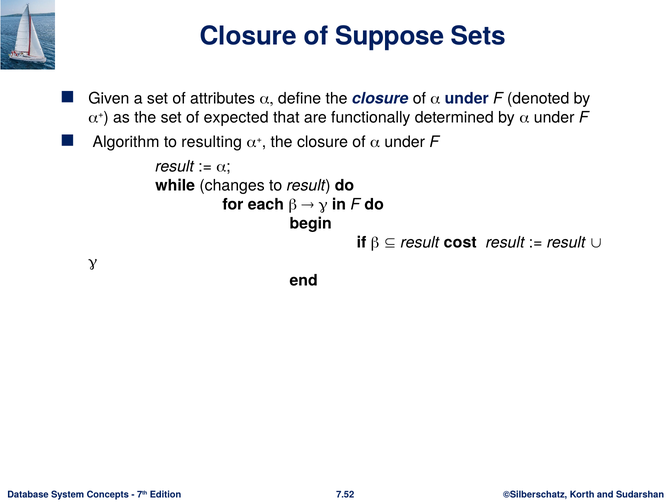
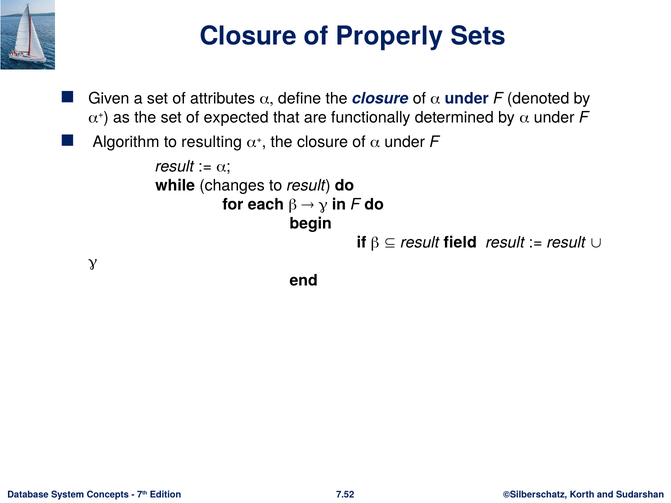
Suppose: Suppose -> Properly (390, 36)
cost: cost -> field (460, 243)
